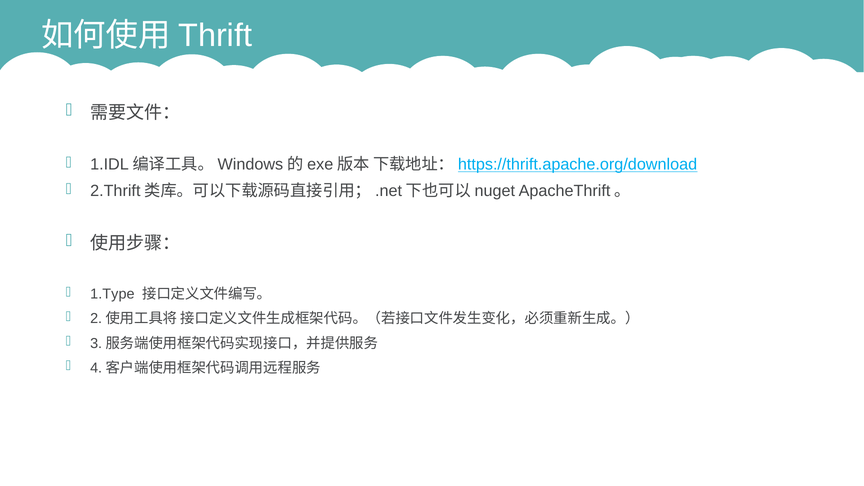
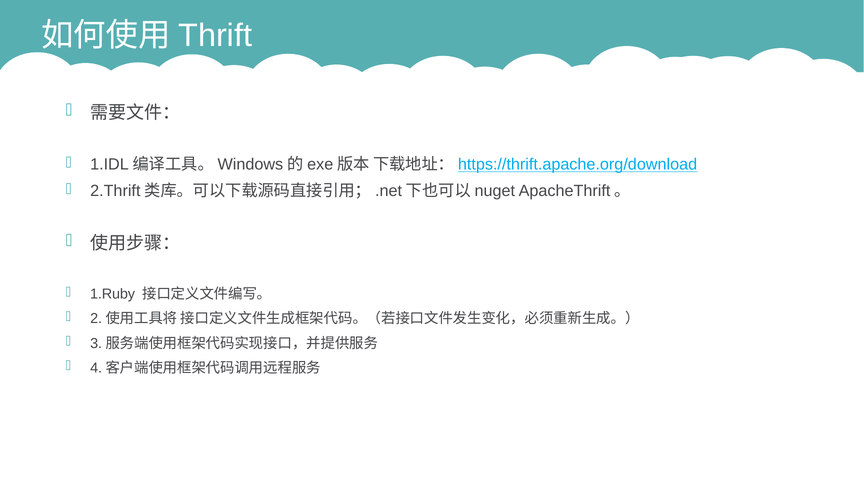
1.Type: 1.Type -> 1.Ruby (113, 294)
